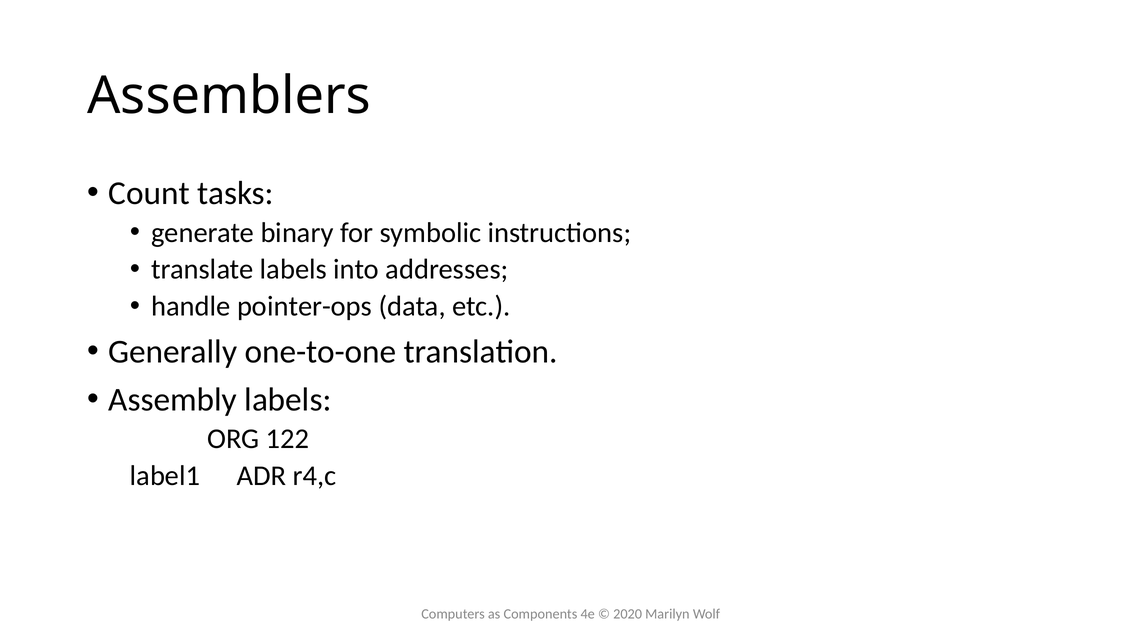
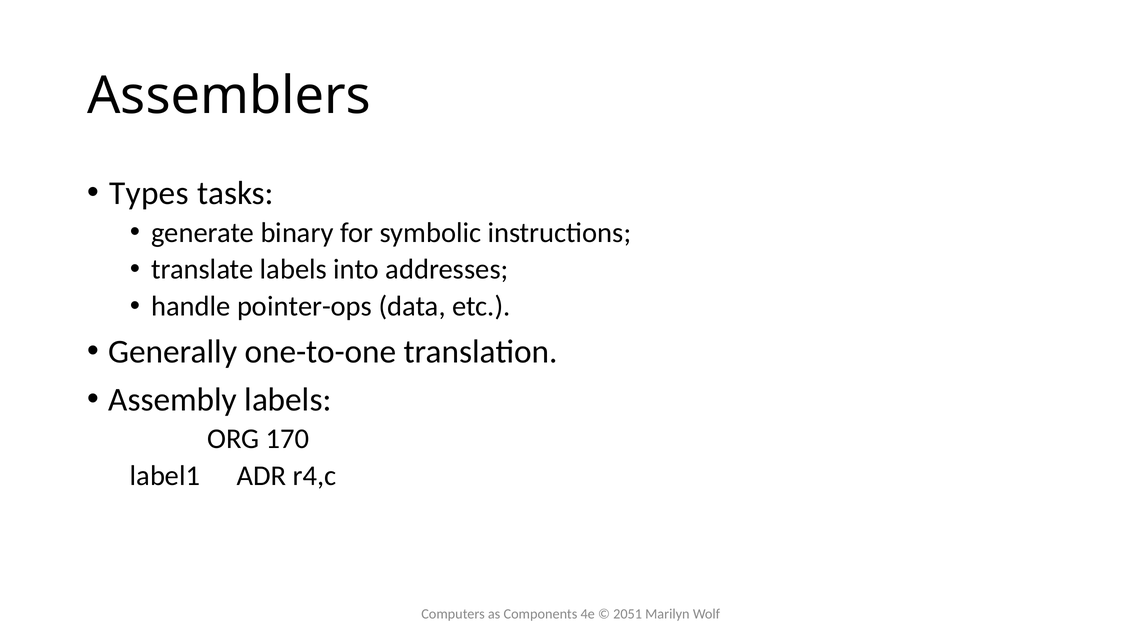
Count: Count -> Types (149, 193)
122: 122 -> 170 (288, 438)
2020: 2020 -> 2051 (628, 613)
